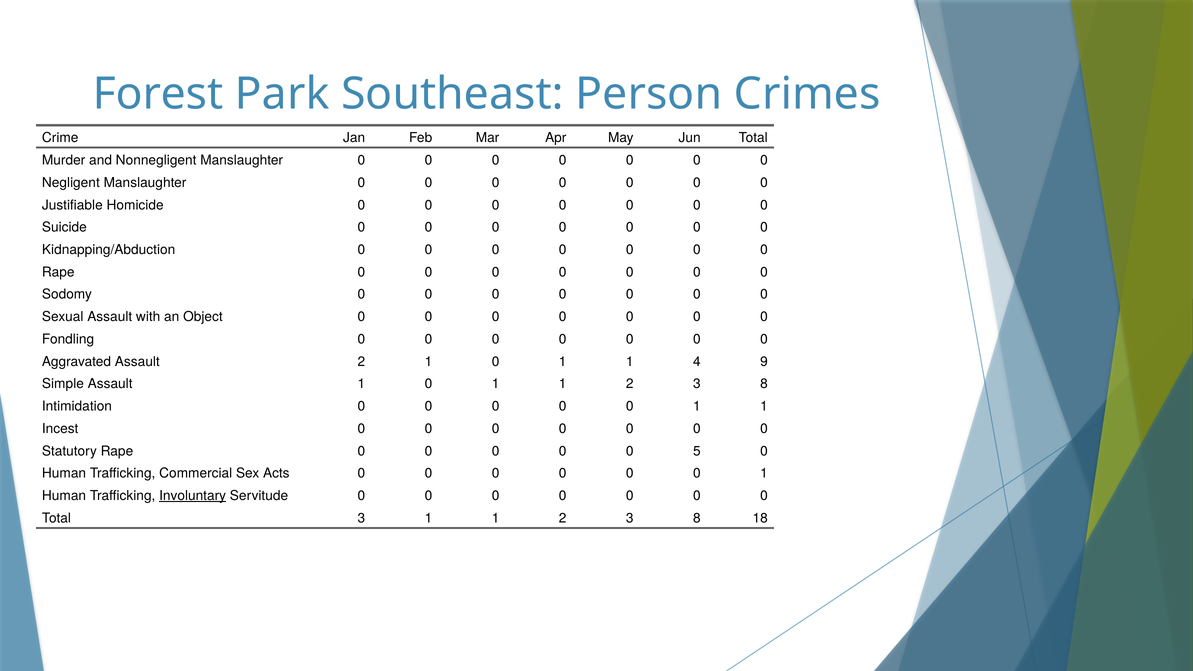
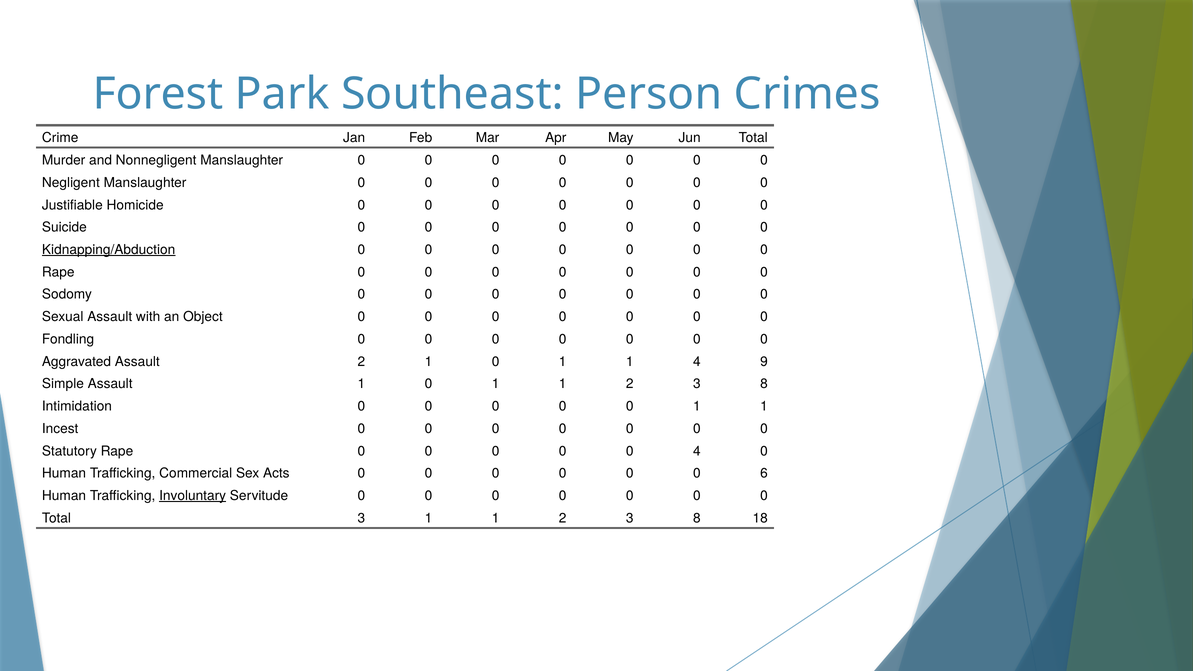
Kidnapping/Abduction underline: none -> present (109, 250)
0 5: 5 -> 4 (697, 451)
1: 1 -> 6 (764, 473)
